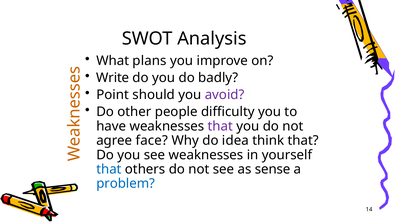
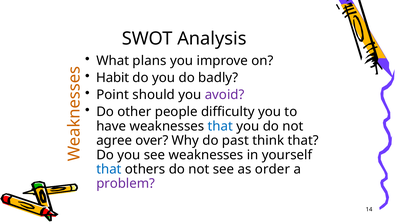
Write: Write -> Habit (113, 78)
that colour: purple -> blue (220, 126)
face: face -> over (152, 140)
idea: idea -> past (235, 140)
sense: sense -> order (272, 169)
problem colour: blue -> purple (126, 183)
